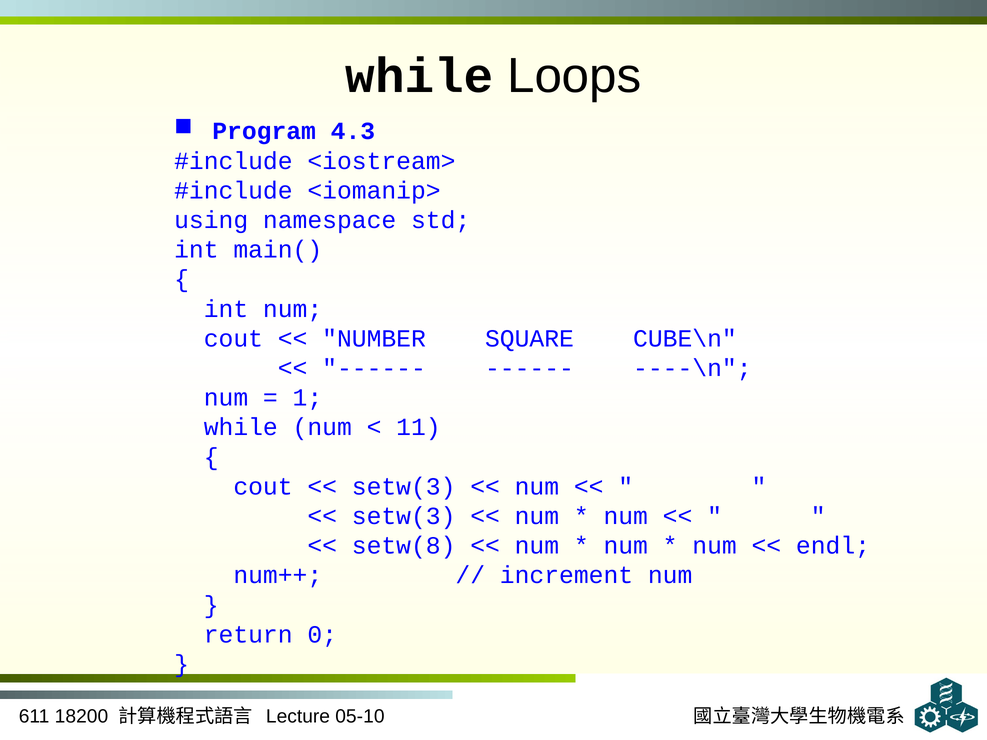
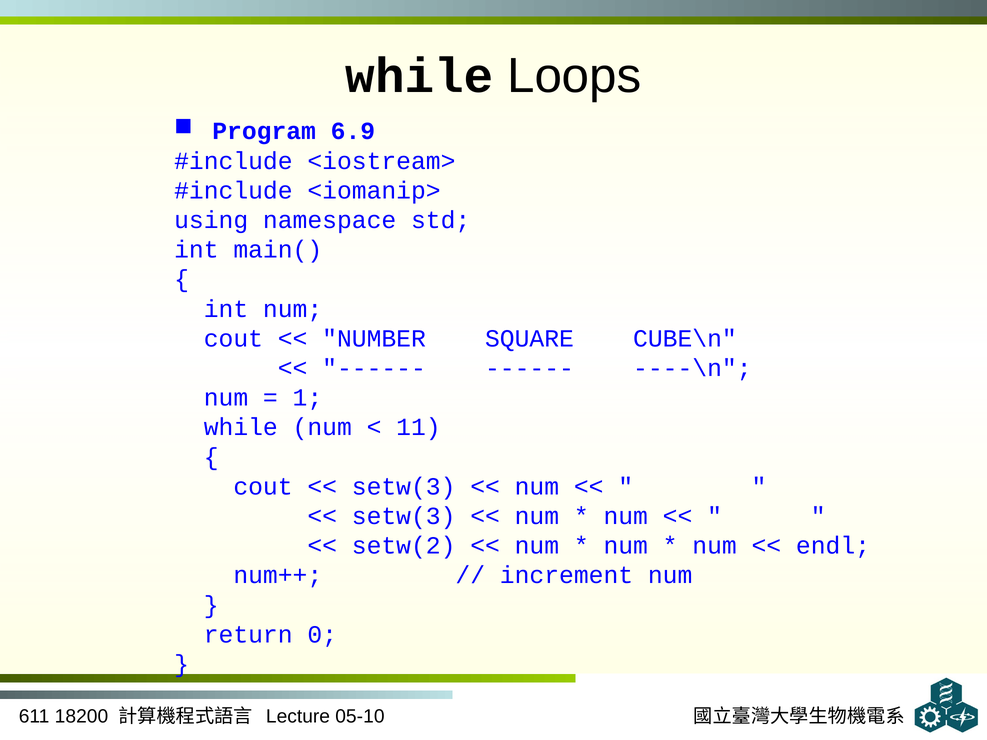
4.3: 4.3 -> 6.9 (353, 131)
setw(8: setw(8 -> setw(2 (404, 546)
